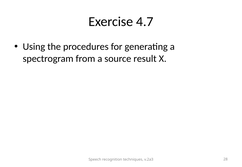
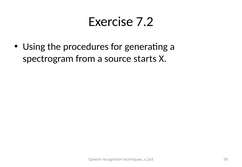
4.7: 4.7 -> 7.2 (145, 22)
result: result -> starts (145, 59)
